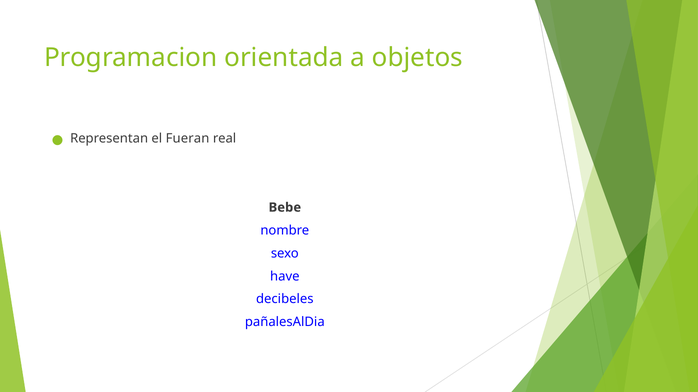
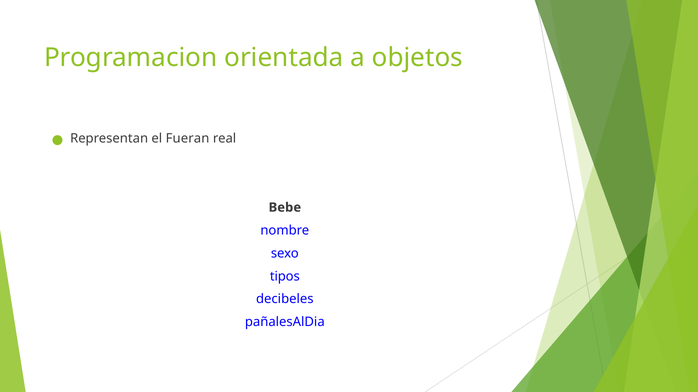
have: have -> tipos (285, 277)
